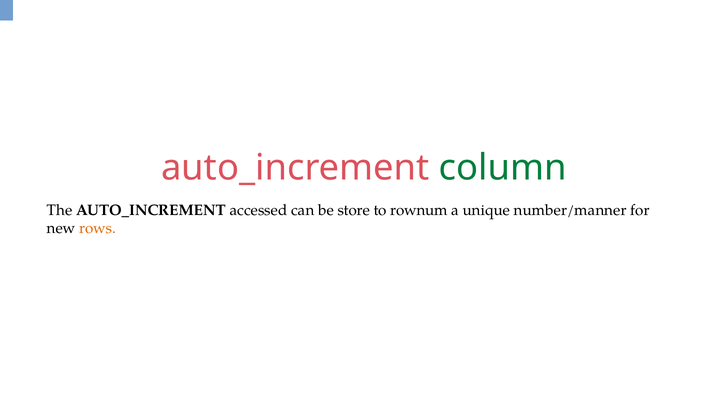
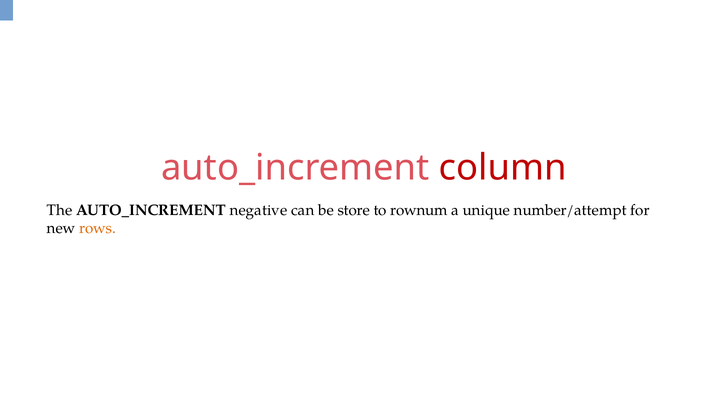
column colour: green -> red (503, 168)
accessed: accessed -> negative (259, 210)
number/manner: number/manner -> number/attempt (570, 210)
